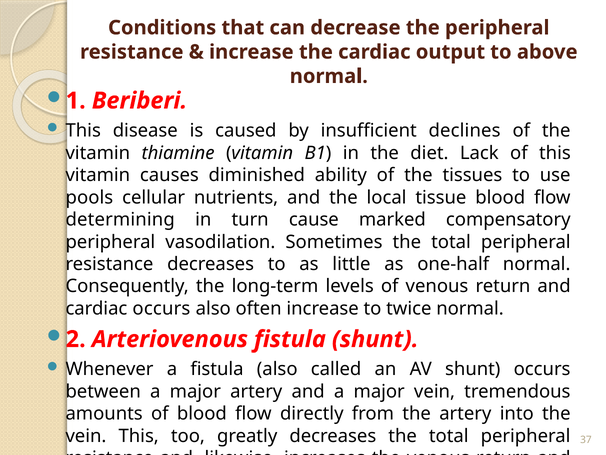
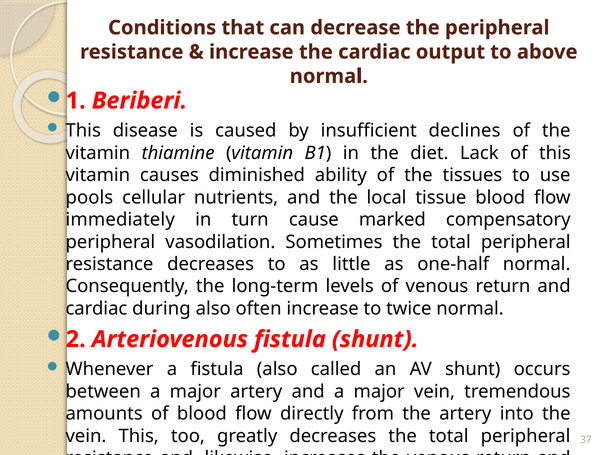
determining: determining -> immediately (120, 219)
cardiac occurs: occurs -> during (161, 308)
